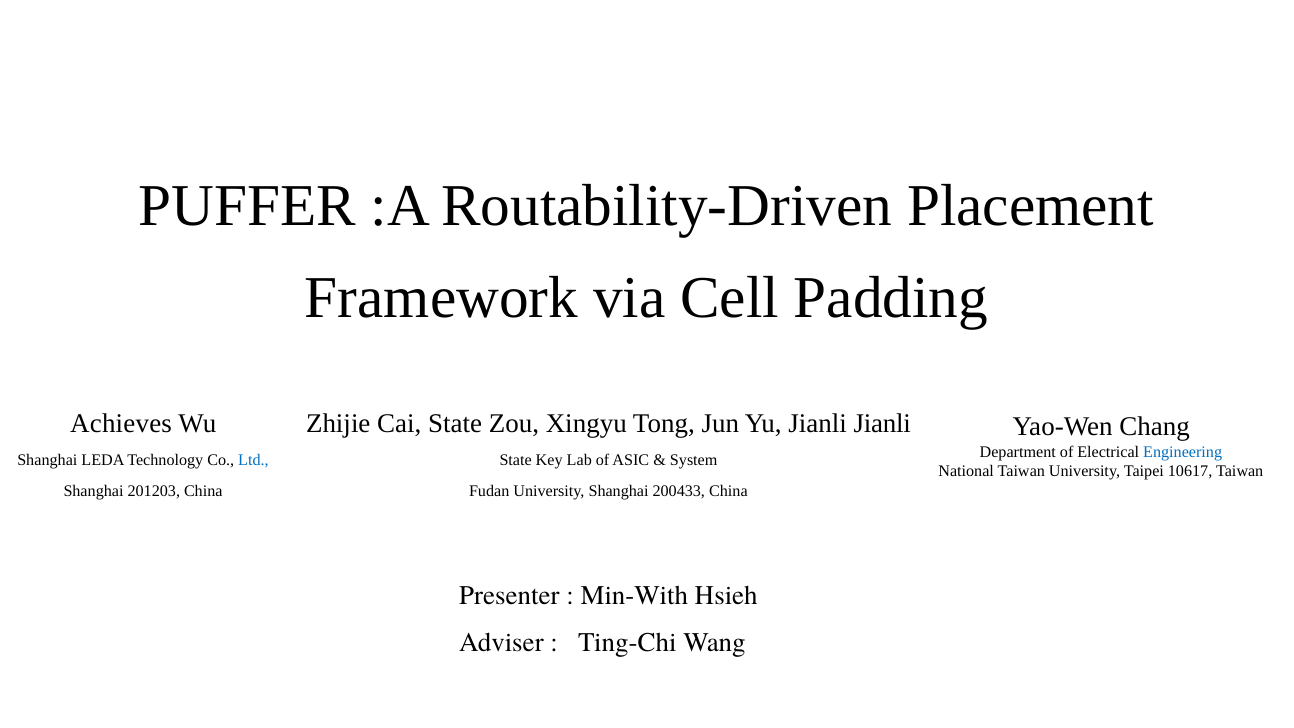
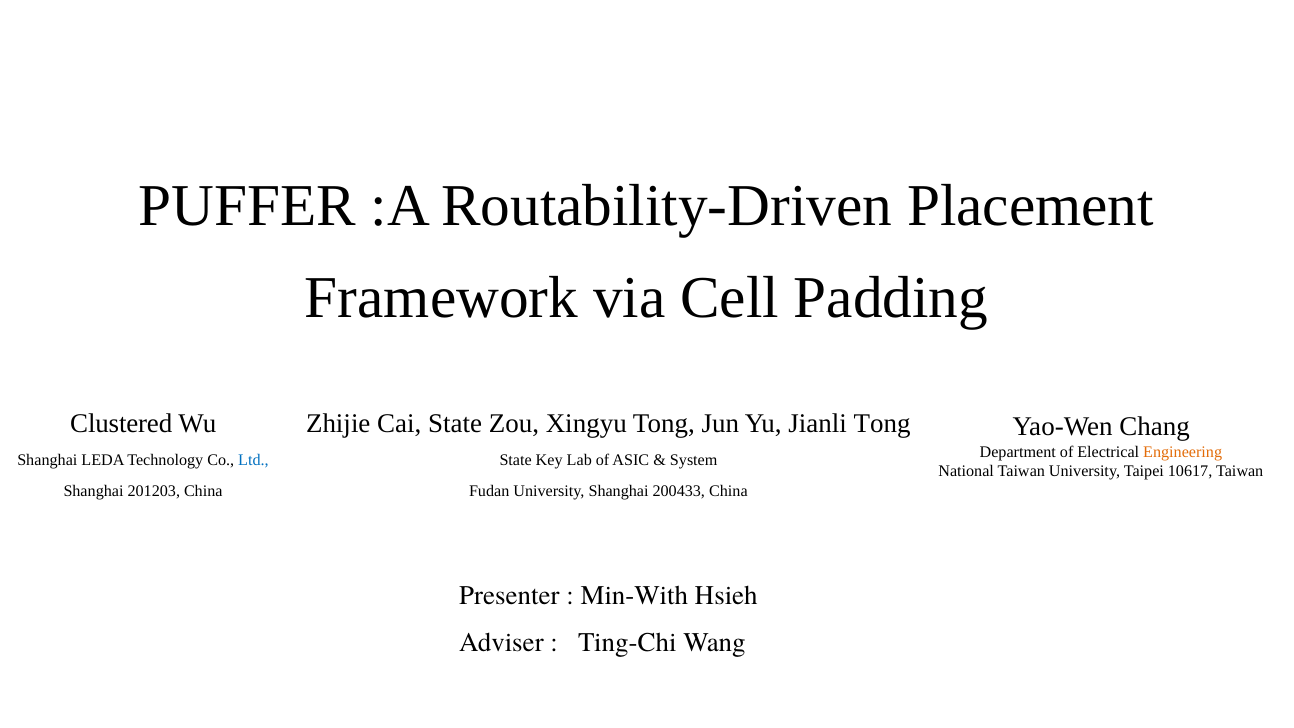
Achieves: Achieves -> Clustered (121, 423)
Jianli Jianli: Jianli -> Tong (882, 423)
Engineering colour: blue -> orange (1183, 452)
